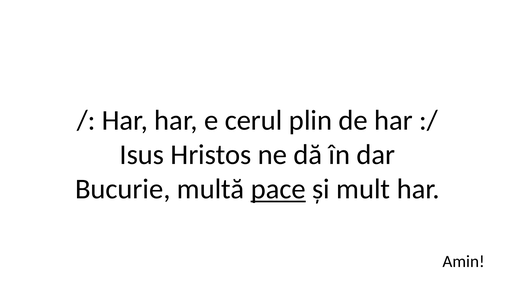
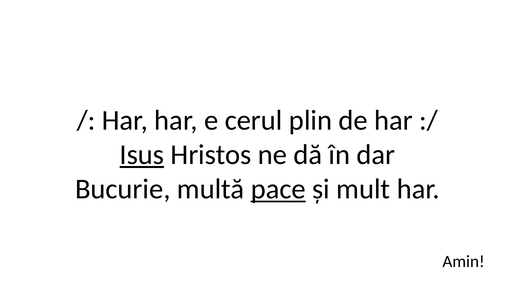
Isus underline: none -> present (142, 155)
